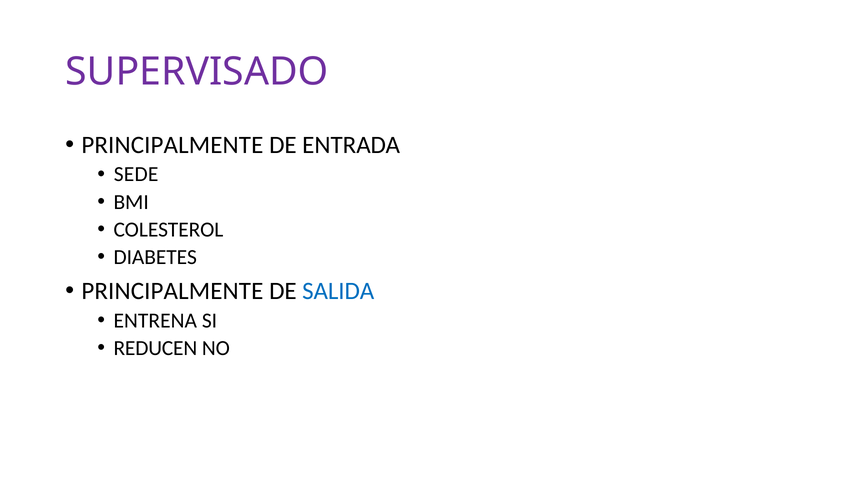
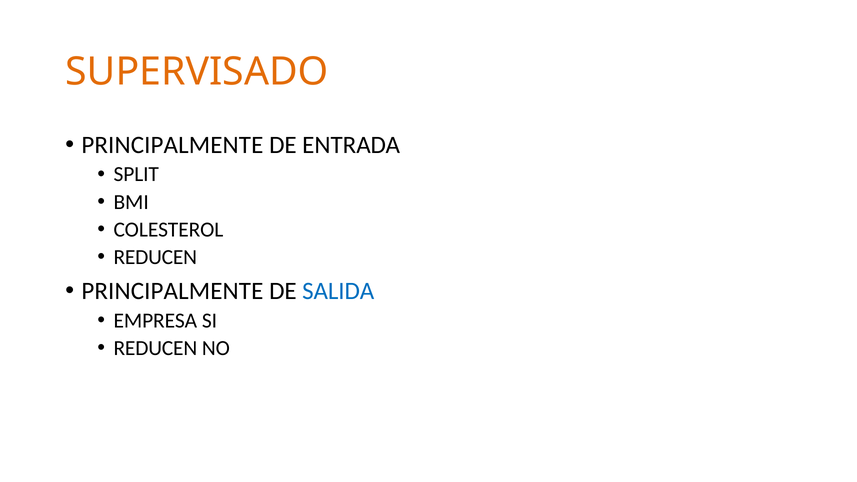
SUPERVISADO colour: purple -> orange (197, 72)
SEDE: SEDE -> SPLIT (136, 174)
DIABETES: DIABETES -> REDUCEN (155, 257)
ENTRENA: ENTRENA -> EMPRESA (155, 321)
